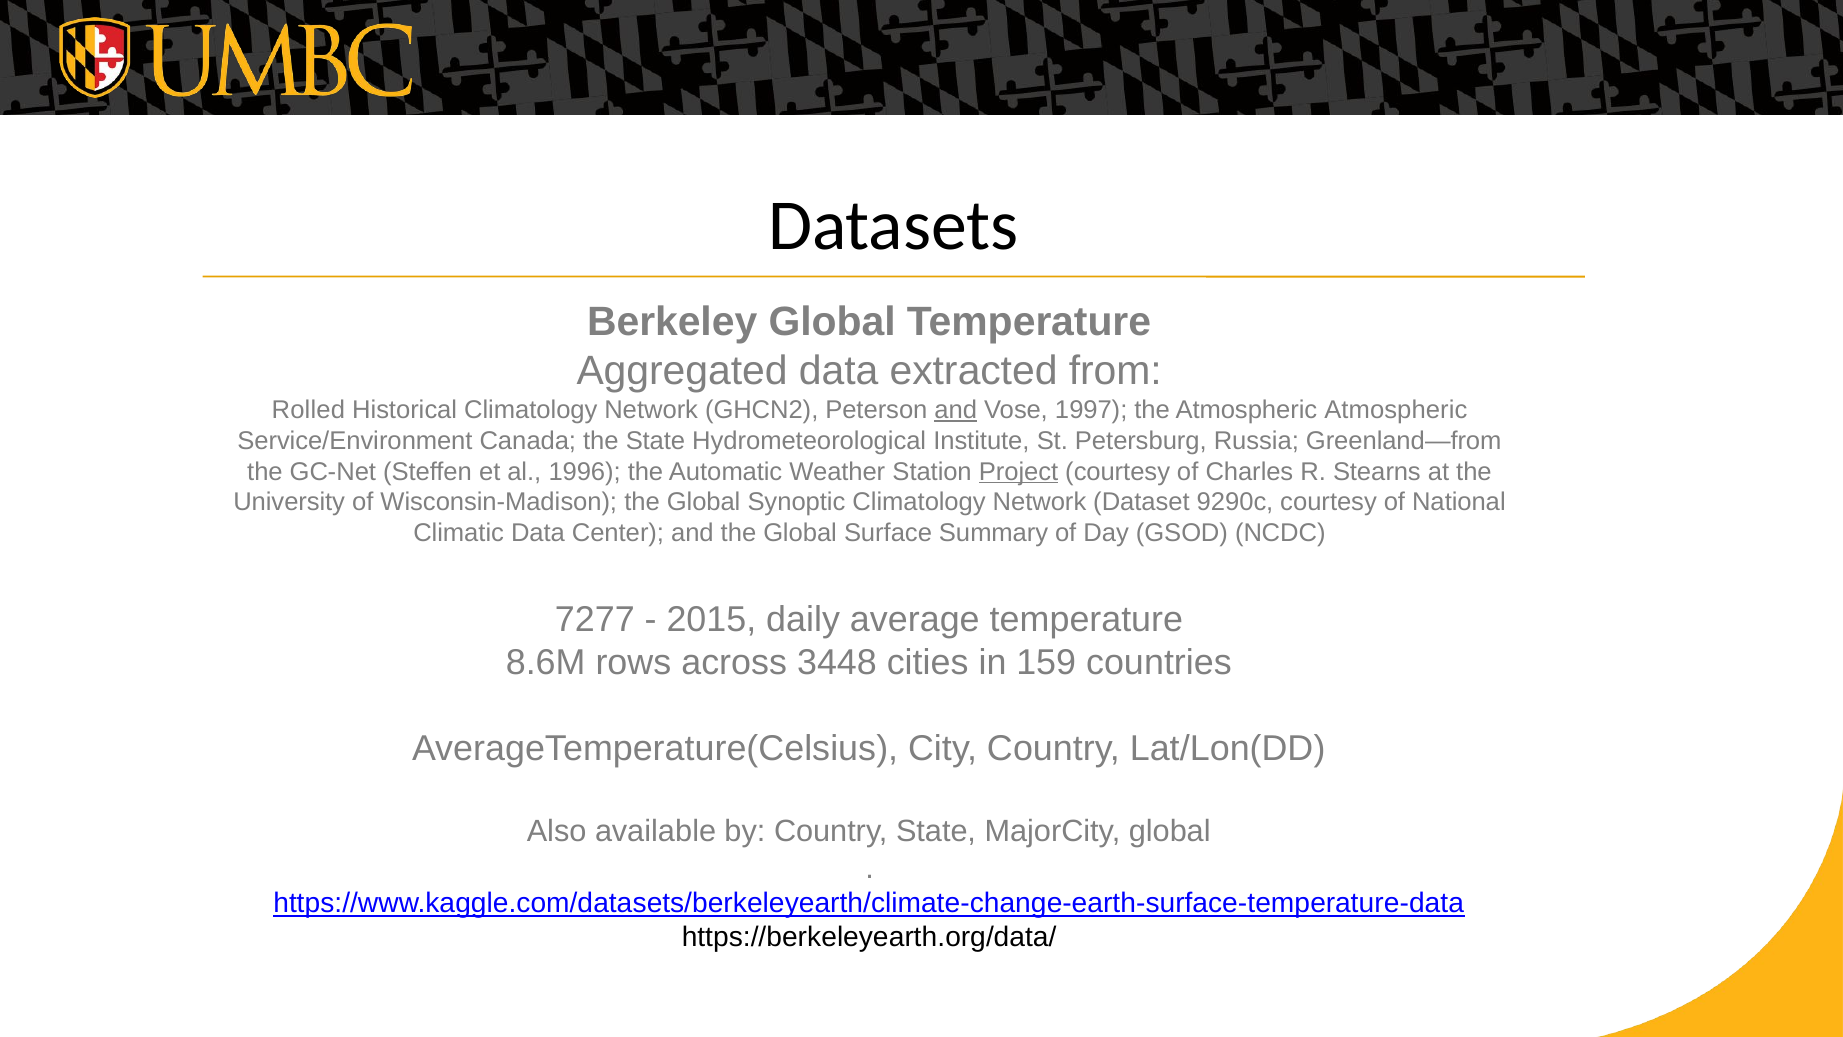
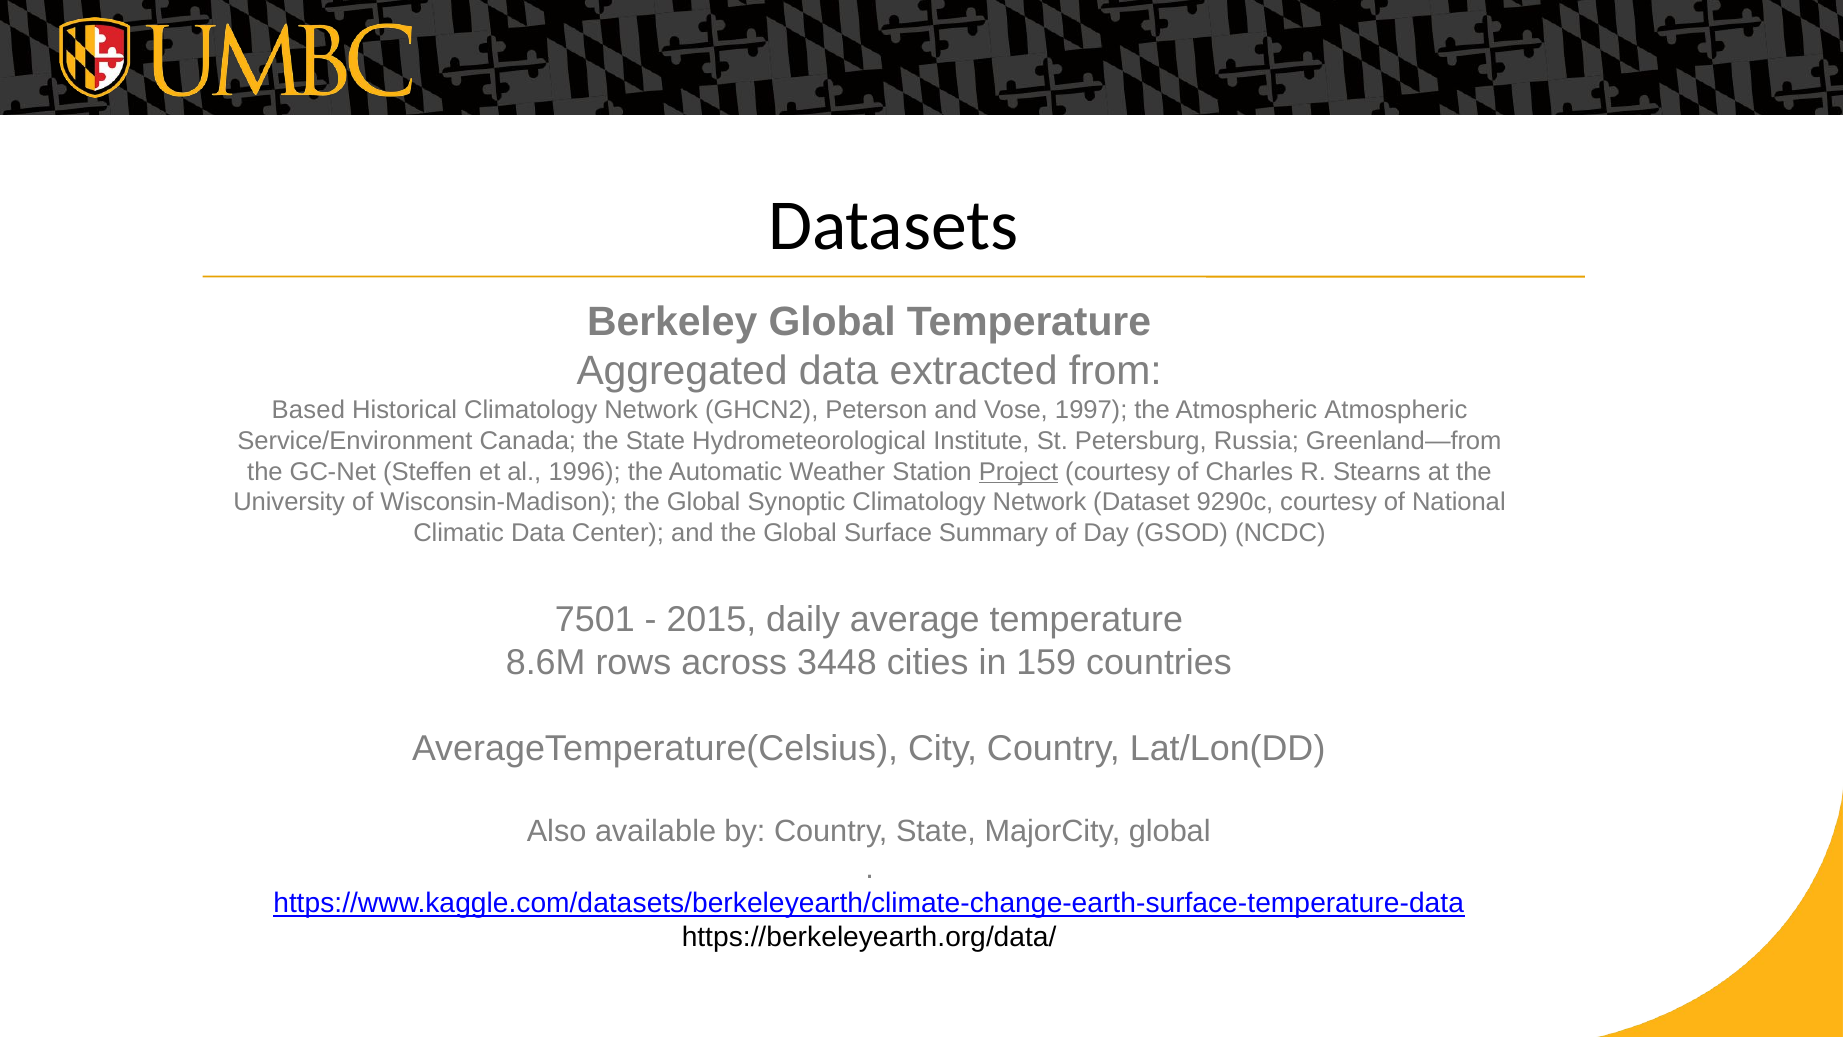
Rolled: Rolled -> Based (308, 410)
and underline: present -> none (956, 410)
7277: 7277 -> 7501 (595, 620)
